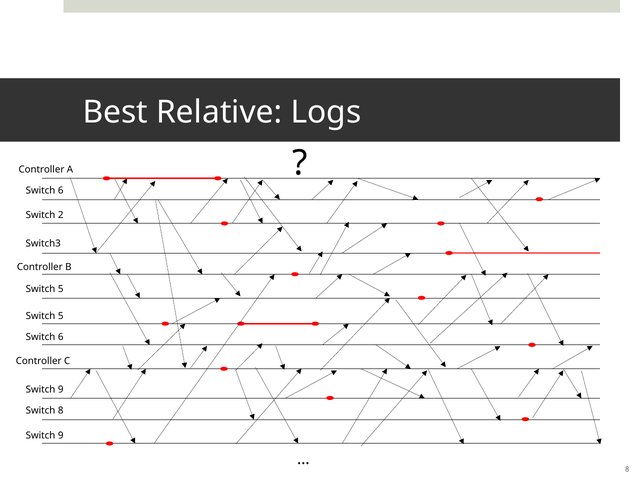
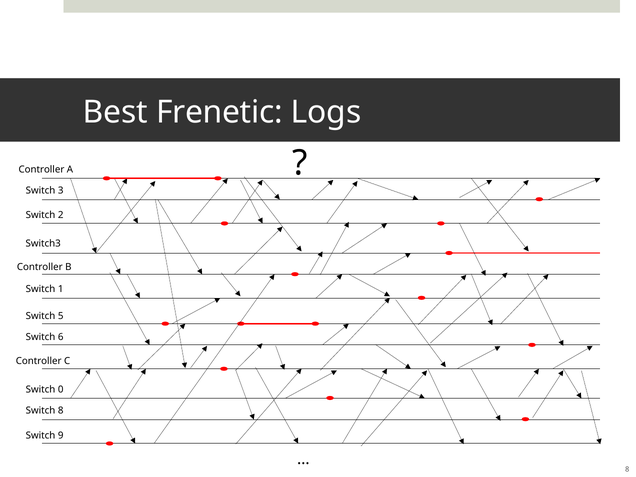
Relative: Relative -> Frenetic (219, 112)
6: 6 -> 3 (61, 191)
5: 5 -> 1 (61, 289)
9: 9 -> 0 (61, 390)
